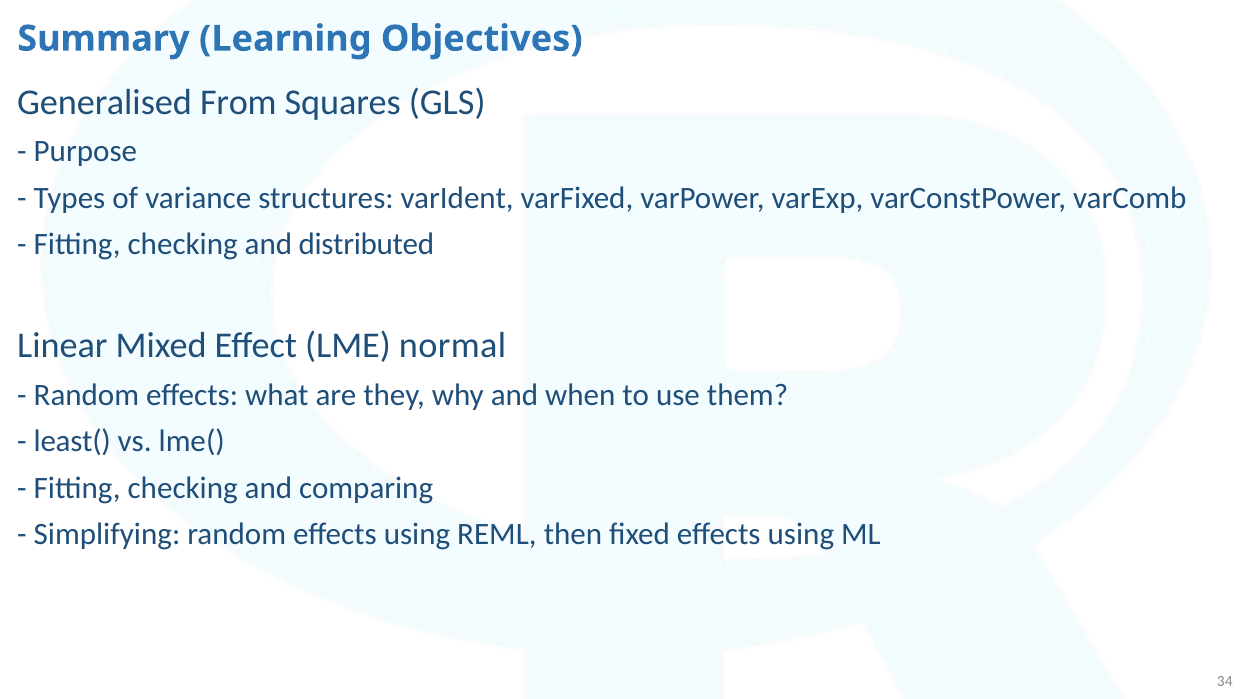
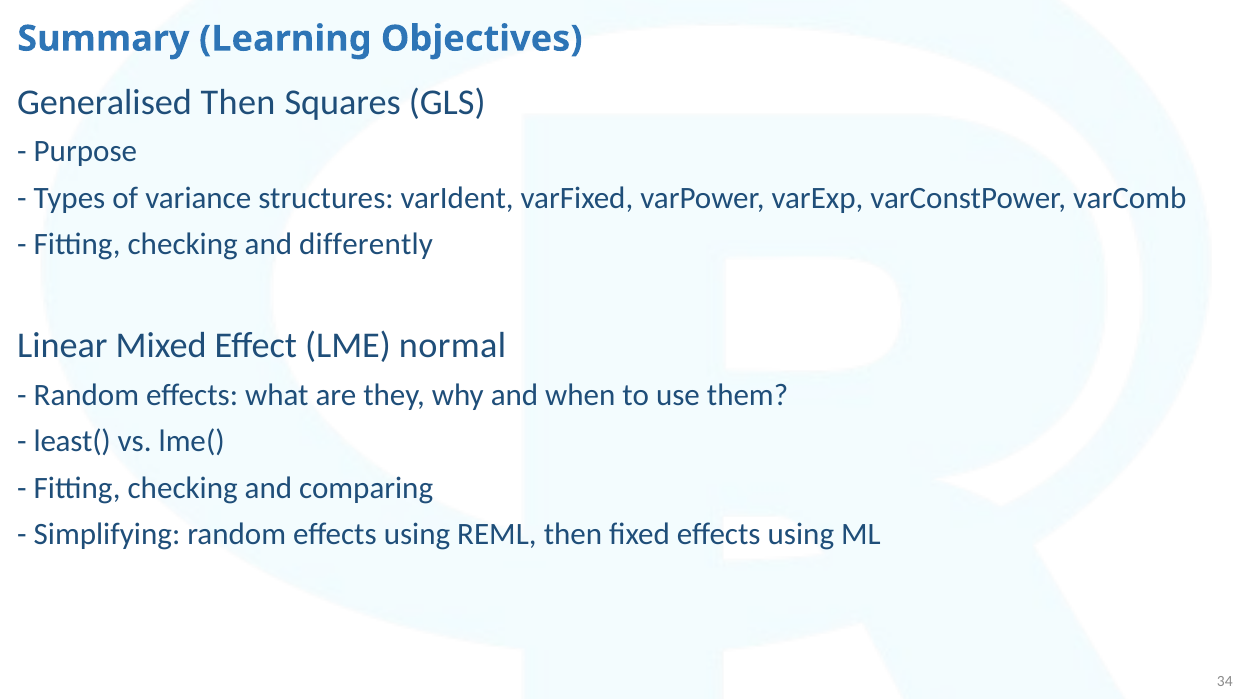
Generalised From: From -> Then (238, 102)
distributed: distributed -> differently (366, 244)
